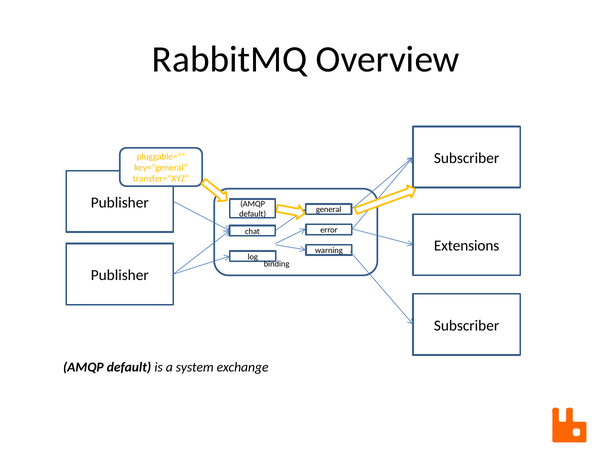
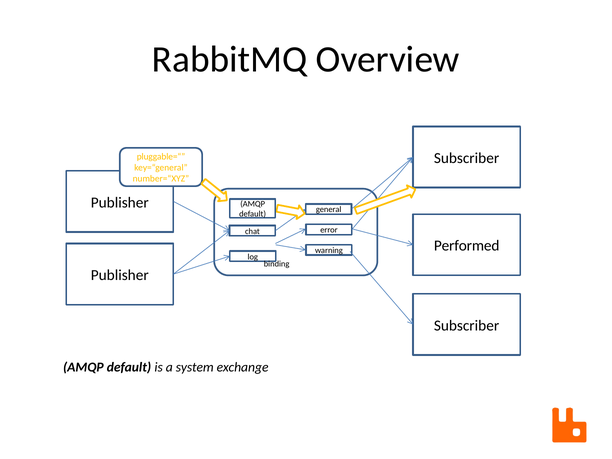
transfer=“XYZ: transfer=“XYZ -> number=“XYZ (161, 179)
Extensions: Extensions -> Performed (467, 246)
